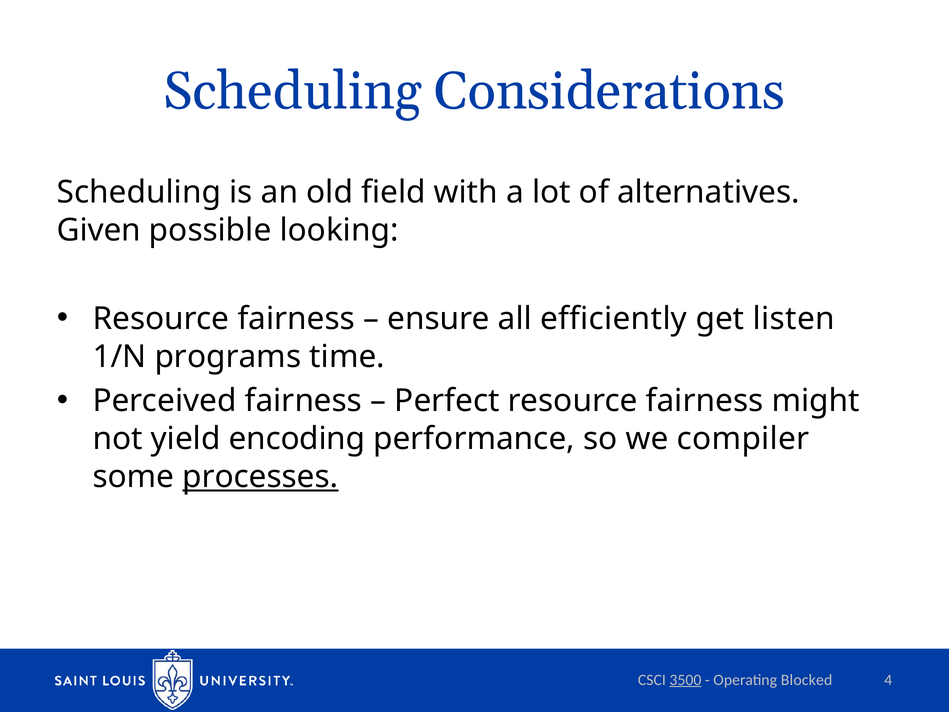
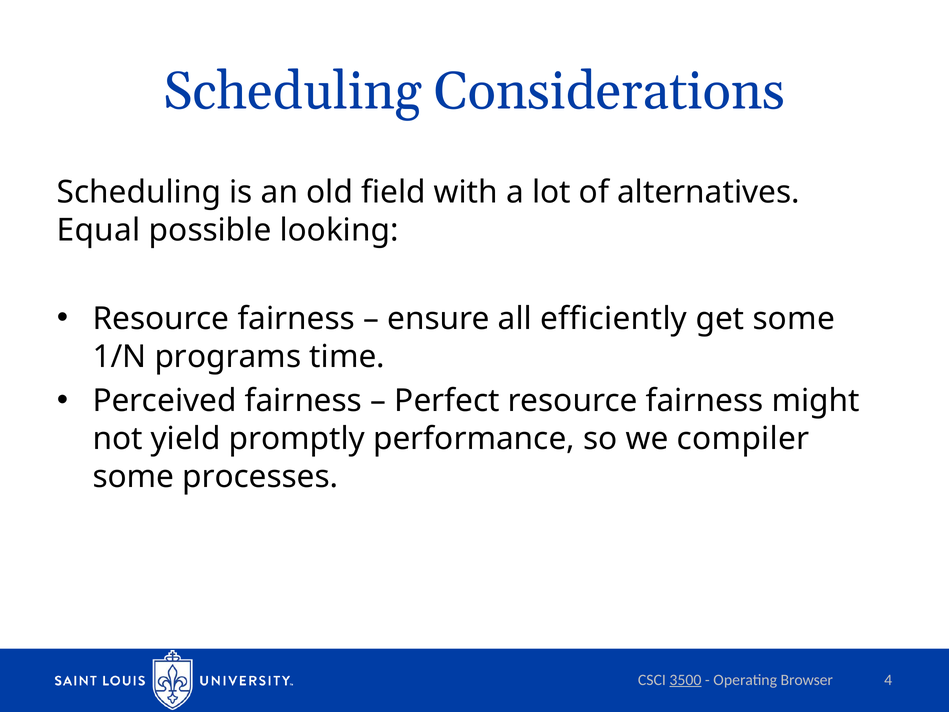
Given: Given -> Equal (99, 230)
get listen: listen -> some (794, 319)
encoding: encoding -> promptly (297, 439)
processes underline: present -> none (260, 477)
Blocked: Blocked -> Browser (807, 680)
